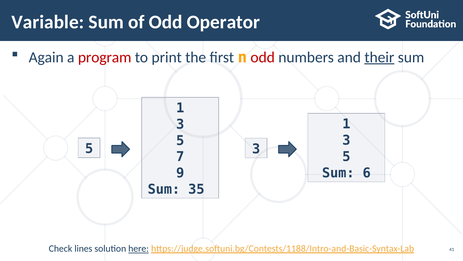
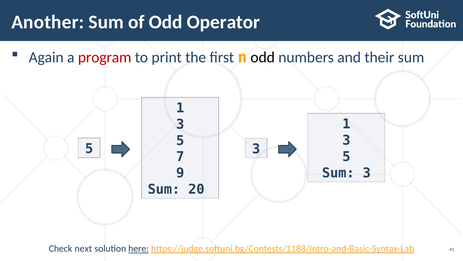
Variable: Variable -> Another (48, 22)
odd colour: red -> black (263, 57)
their underline: present -> none (379, 57)
Sum 6: 6 -> 3 (367, 173)
35: 35 -> 20 (196, 189)
lines: lines -> next (83, 248)
